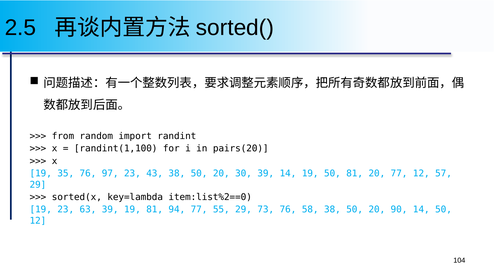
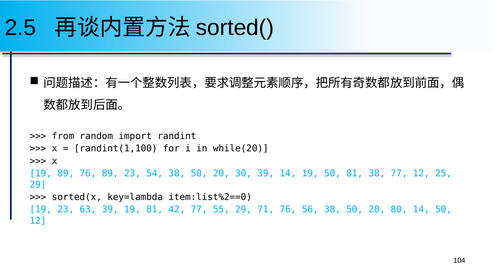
pairs(20: pairs(20 -> while(20 (241, 149)
19 35: 35 -> 89 (66, 174)
76 97: 97 -> 89 (110, 174)
43: 43 -> 54 (155, 174)
81 20: 20 -> 38 (377, 174)
57: 57 -> 25 (444, 174)
94: 94 -> 42 (177, 210)
73: 73 -> 71 (266, 210)
58: 58 -> 56 (310, 210)
90: 90 -> 80 (399, 210)
